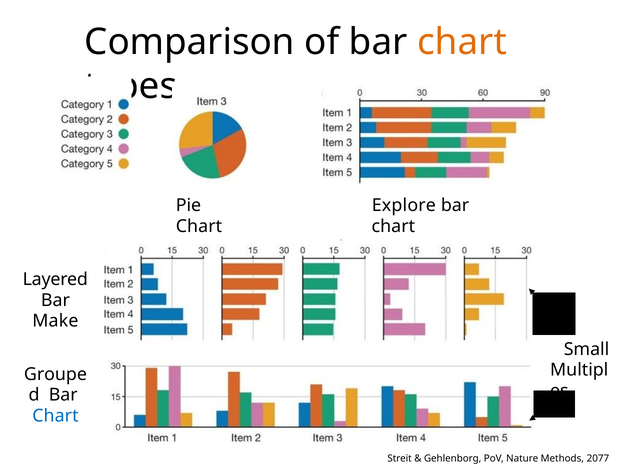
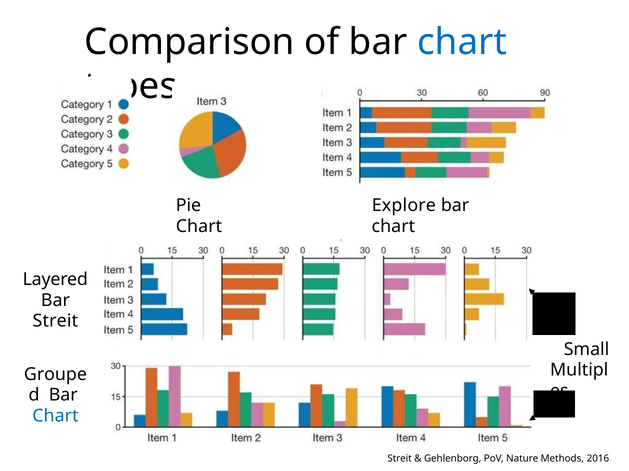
chart colour: orange -> blue (462, 42)
Make: Make -> Streit (55, 322)
2077: 2077 -> 2016 (598, 459)
